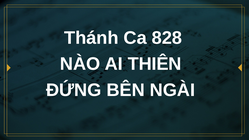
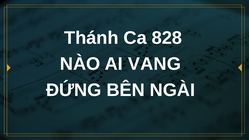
THIÊN: THIÊN -> VANG (154, 64)
